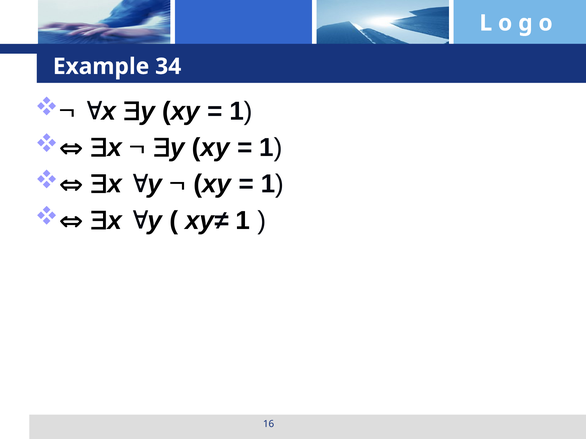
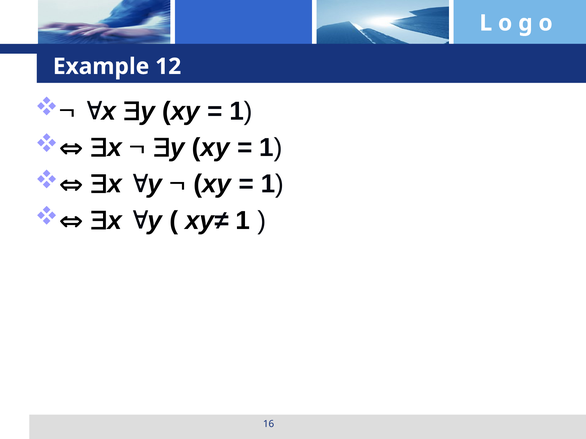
34: 34 -> 12 (168, 67)
